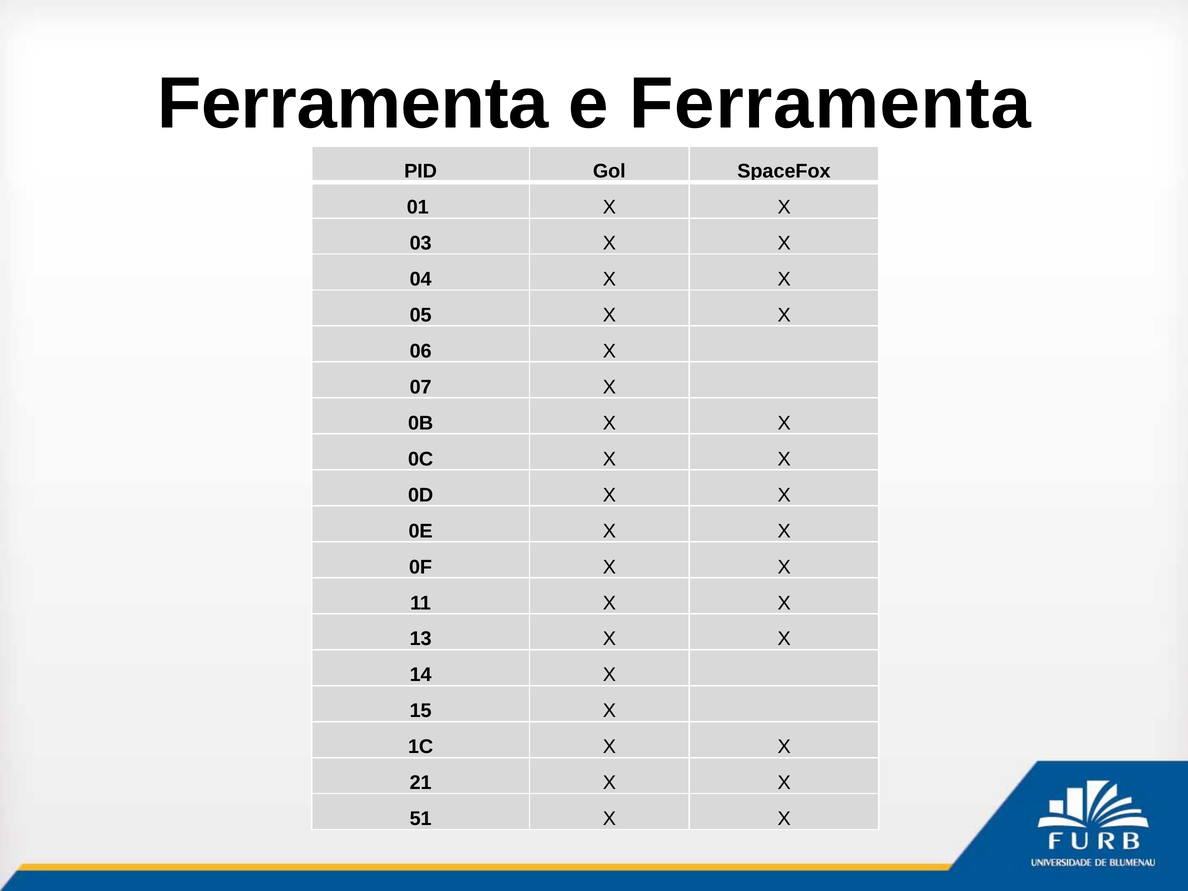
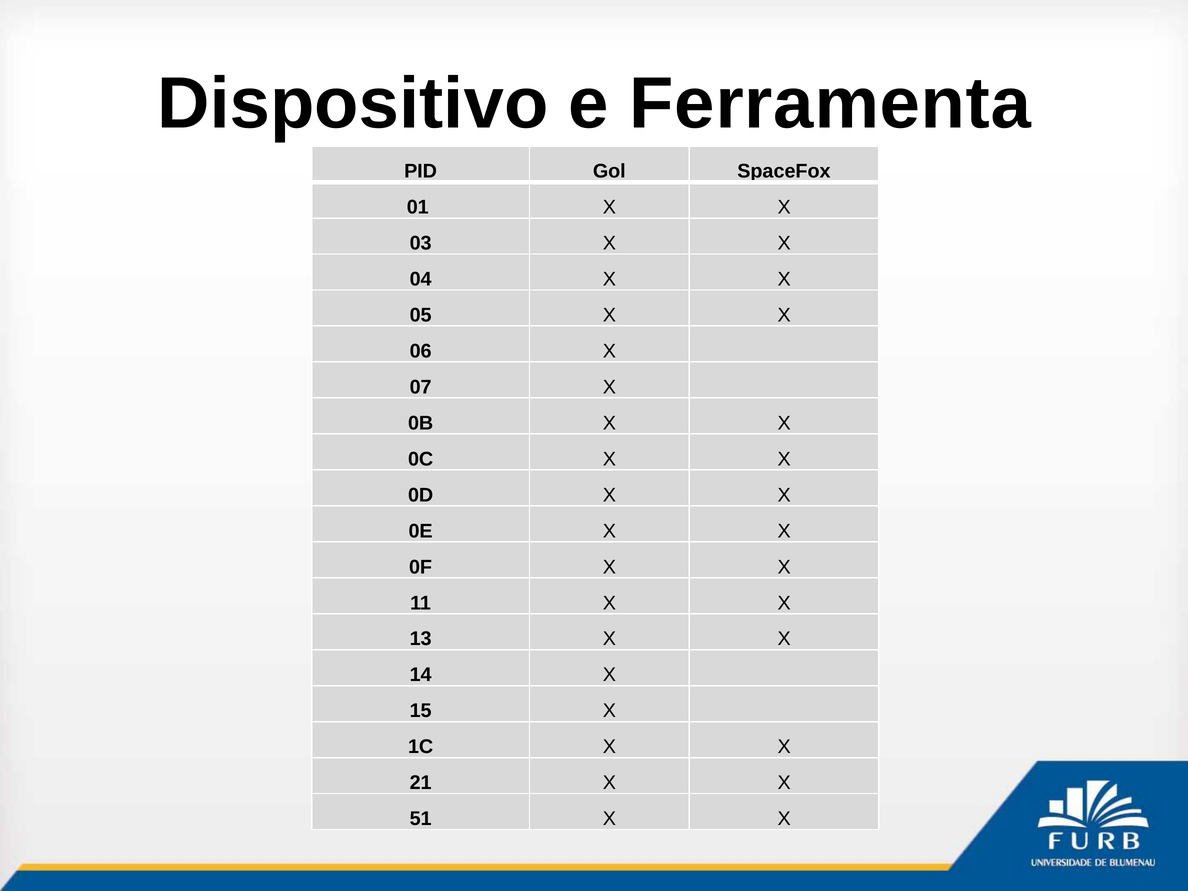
Ferramenta: Ferramenta -> Dispositivo (353, 104)
